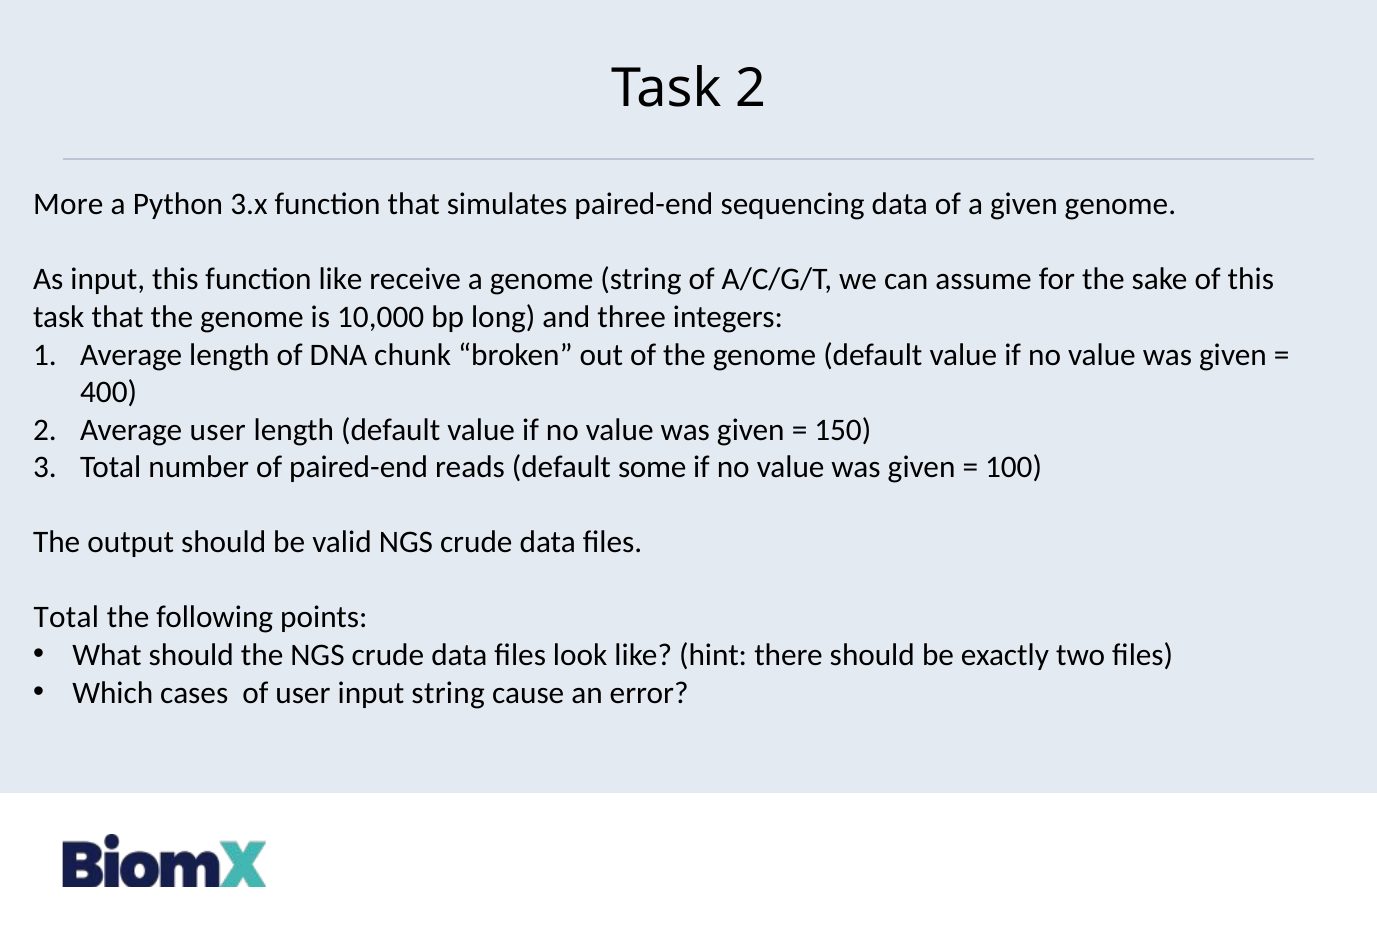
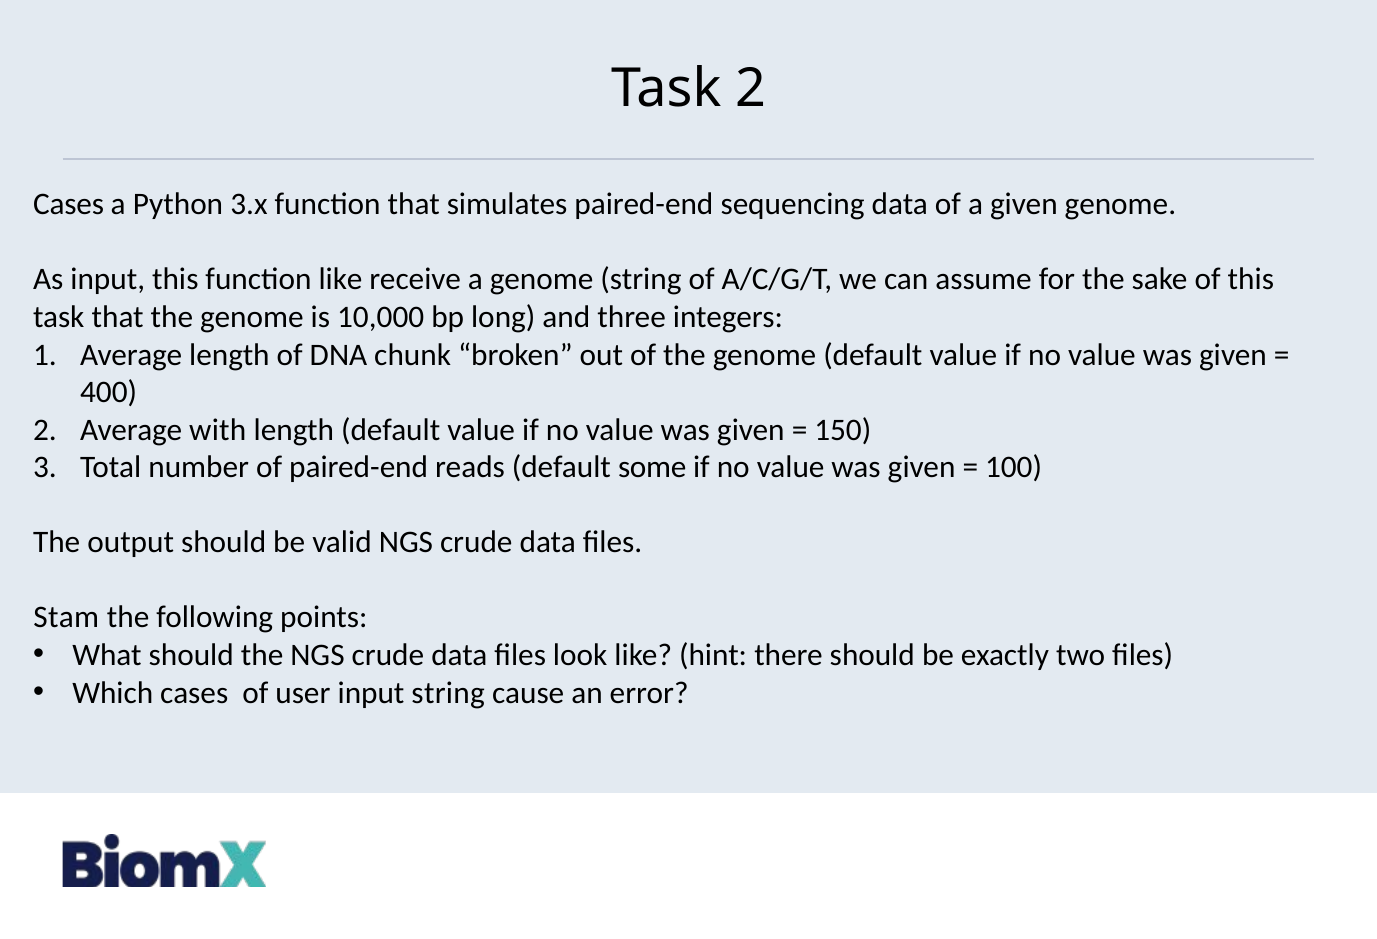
More: More -> Cases (69, 204)
Average user: user -> with (218, 430)
Total: Total -> Stam (66, 618)
